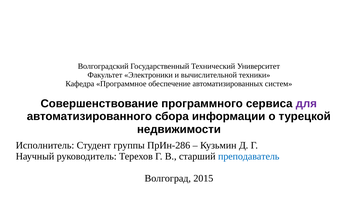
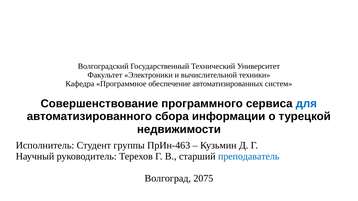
для colour: purple -> blue (306, 104)
ПрИн-286: ПрИн-286 -> ПрИн-463 (169, 146)
2015: 2015 -> 2075 (203, 179)
